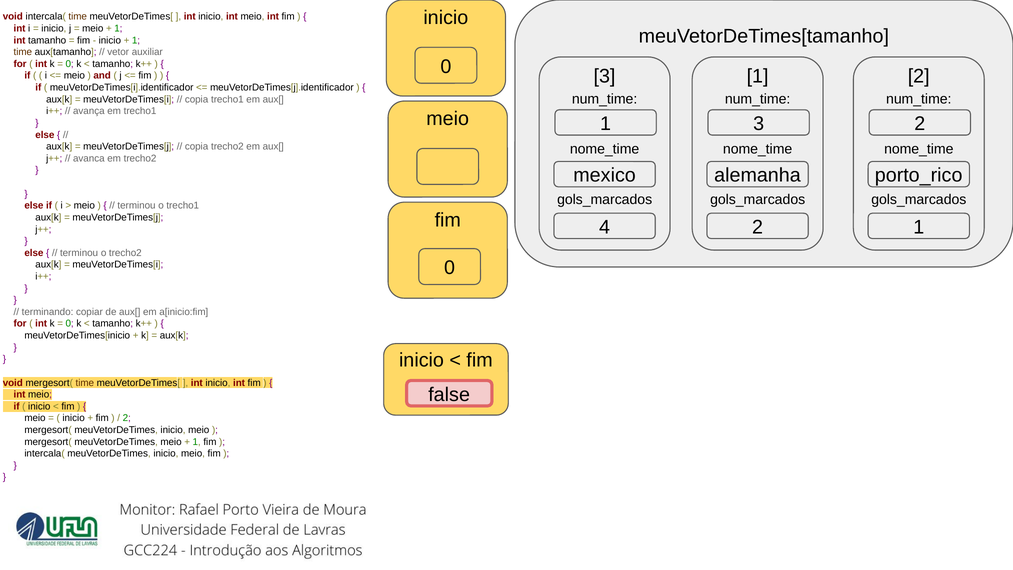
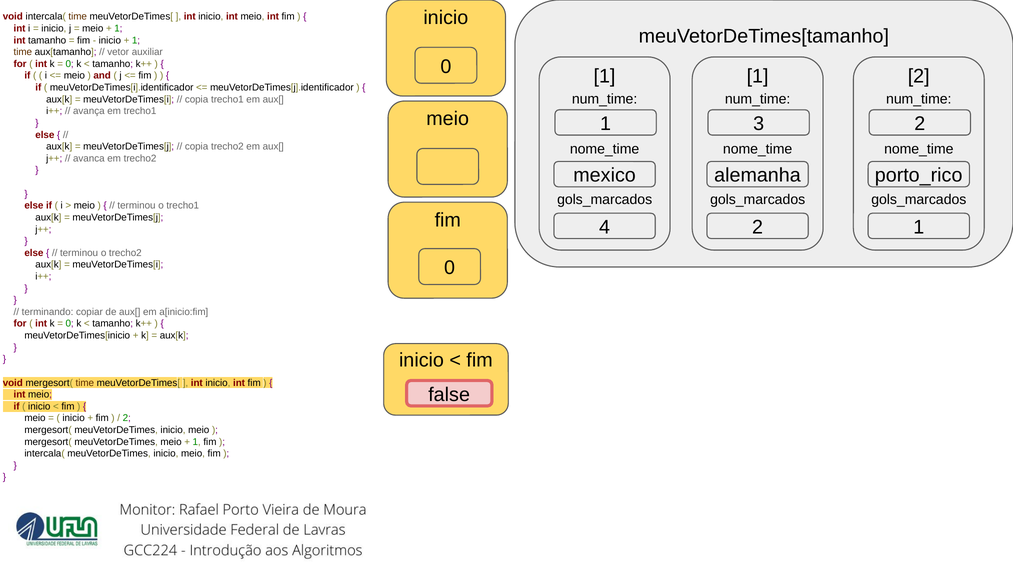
3: 3 -> 1 (605, 76)
